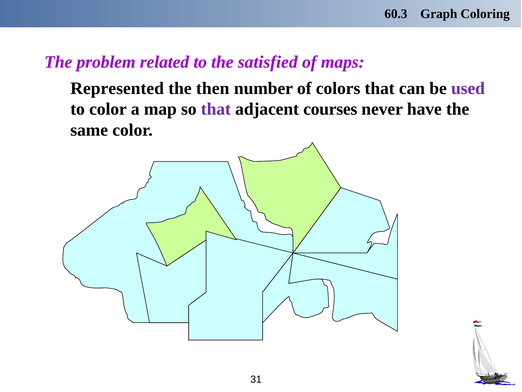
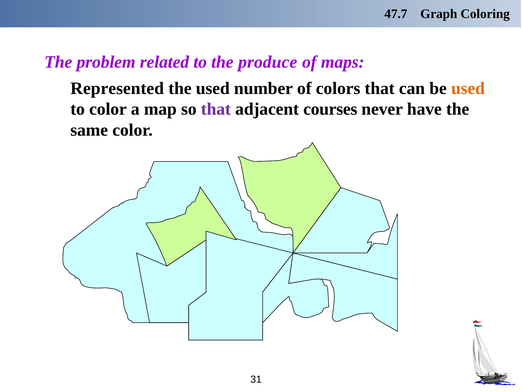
60.3: 60.3 -> 47.7 (396, 14)
satisfied: satisfied -> produce (268, 62)
the then: then -> used (213, 88)
used colour: purple -> orange (468, 88)
